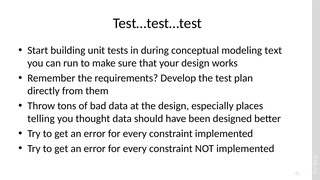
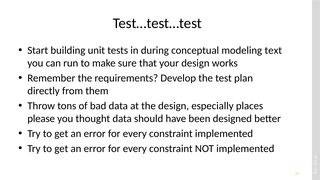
telling: telling -> please (41, 119)
